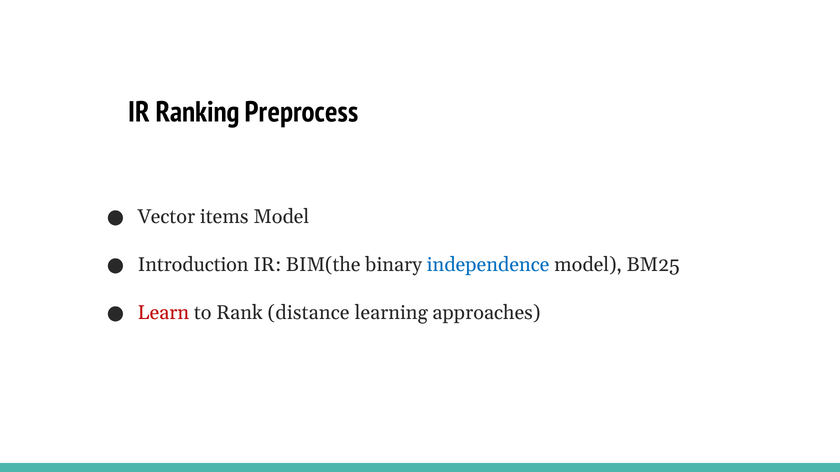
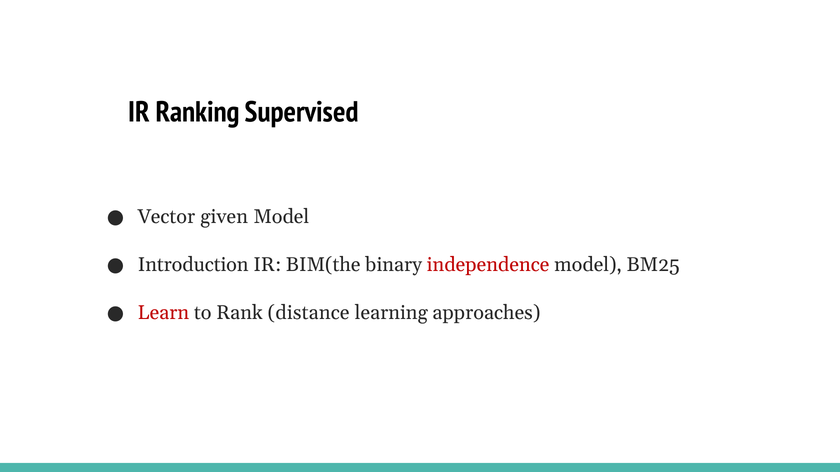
Preprocess: Preprocess -> Supervised (302, 112)
items: items -> given (224, 217)
independence colour: blue -> red (488, 265)
